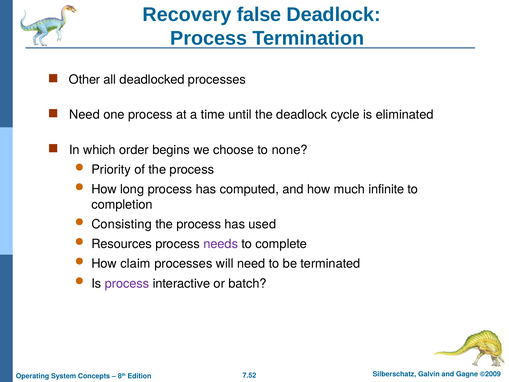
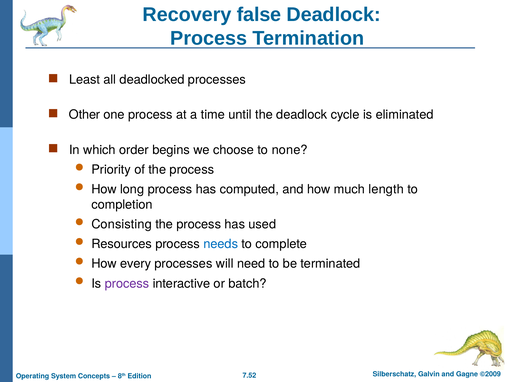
Other: Other -> Least (85, 80)
Need: Need -> Other (85, 115)
infinite: infinite -> length (386, 189)
needs colour: purple -> blue (221, 244)
claim: claim -> every (136, 264)
